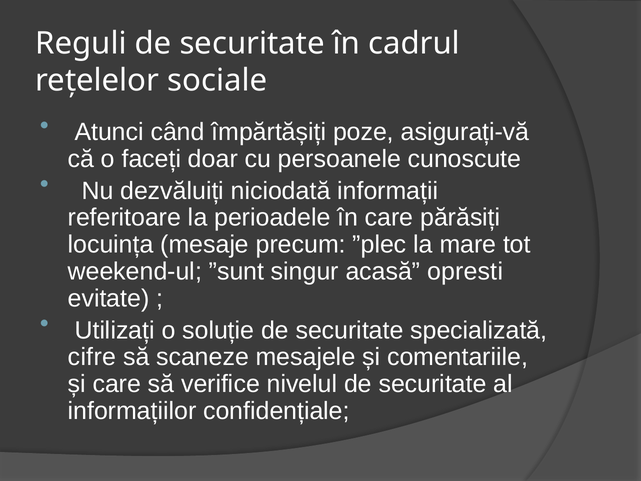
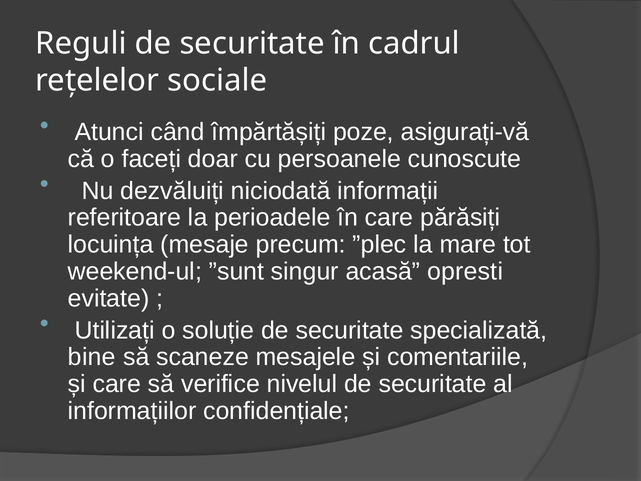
cifre: cifre -> bine (92, 357)
